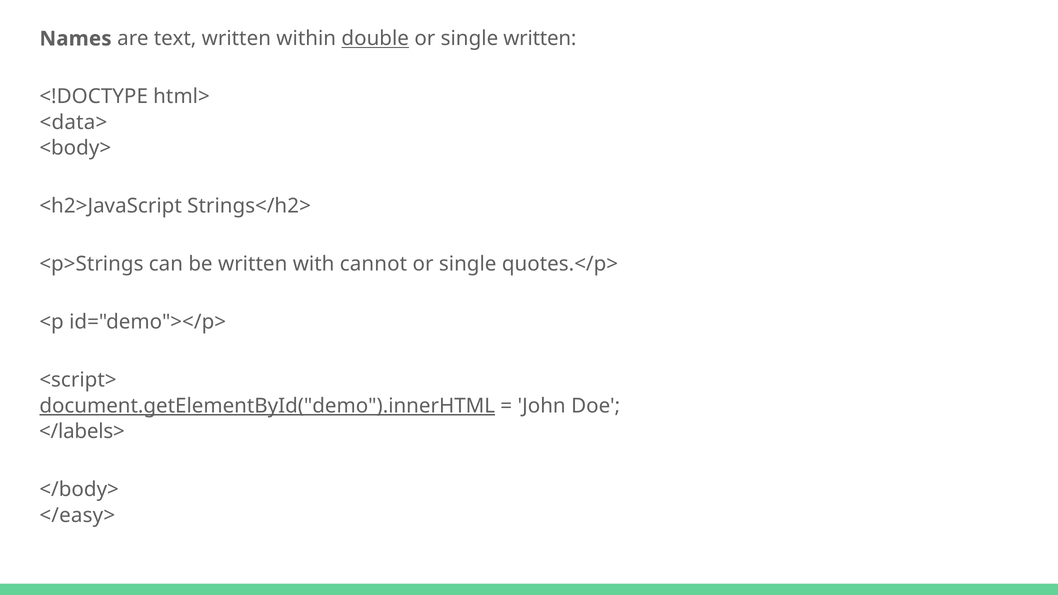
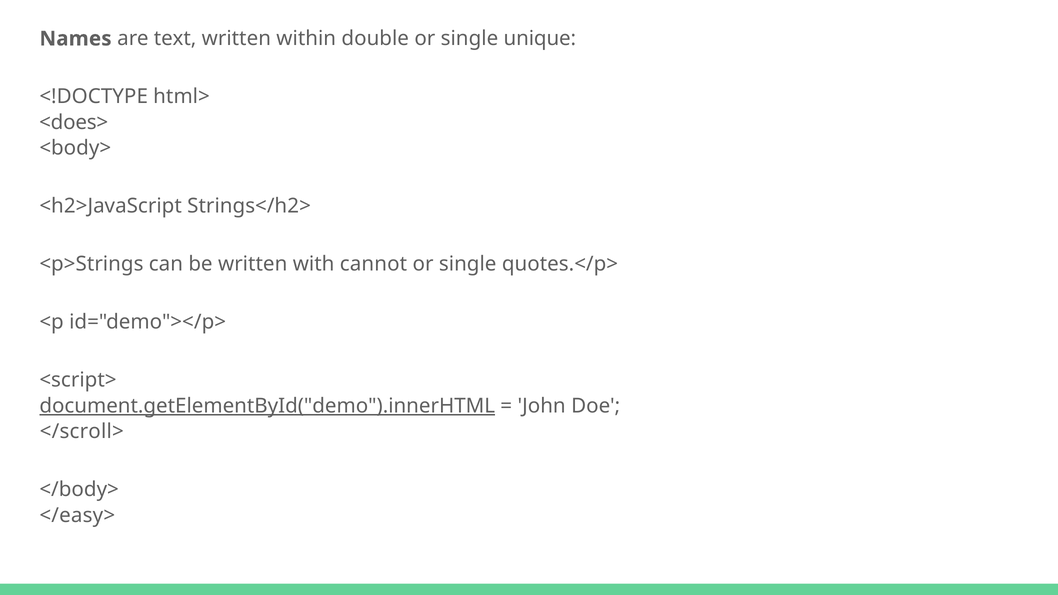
double underline: present -> none (375, 39)
single written: written -> unique (540, 39)
<data>: <data> -> <does> (74, 122)
</labels>: </labels> -> </scroll> (82, 432)
